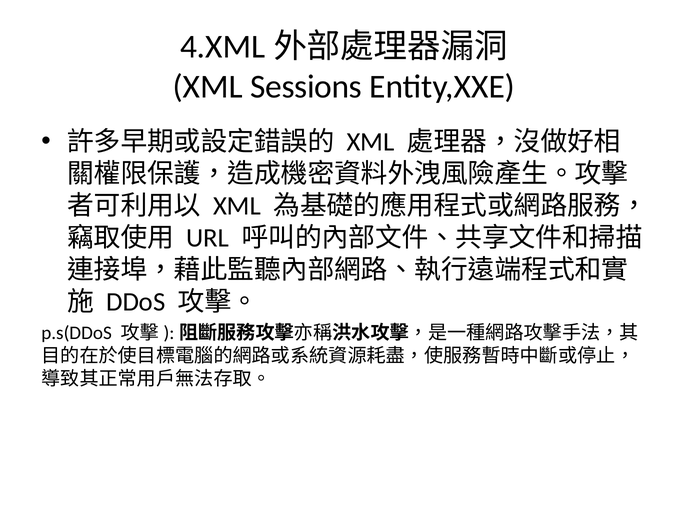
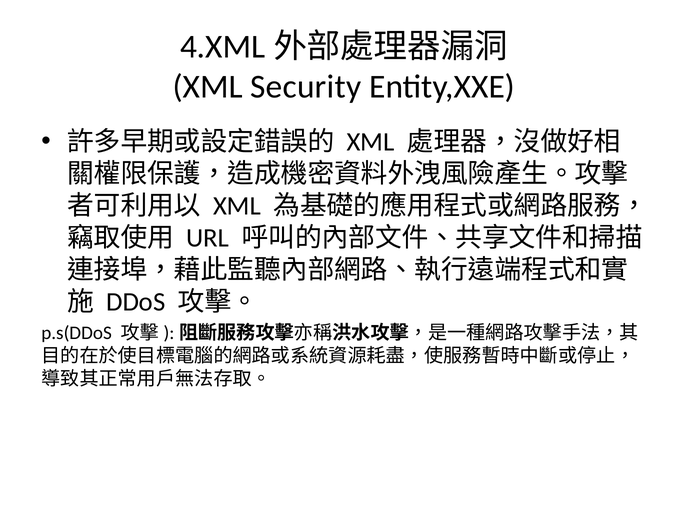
Sessions: Sessions -> Security (306, 87)
